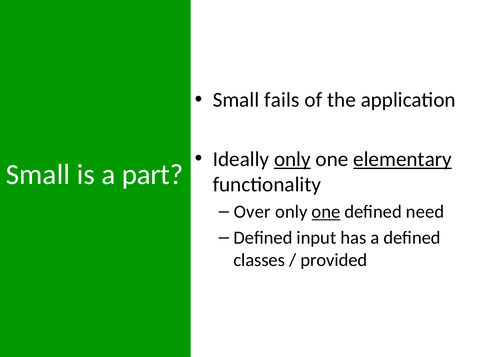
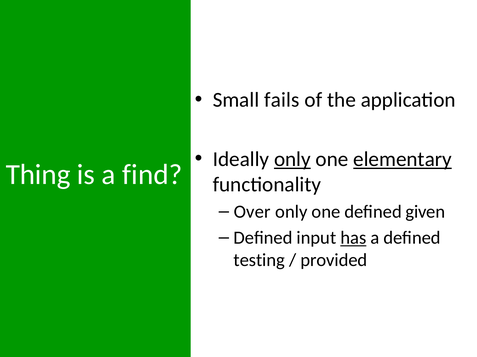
Small: Small -> Thing (38, 175)
part: part -> find (152, 175)
one underline: present -> none (326, 212)
need: need -> given (425, 212)
has underline: none -> present (353, 238)
classes: classes -> testing (259, 261)
